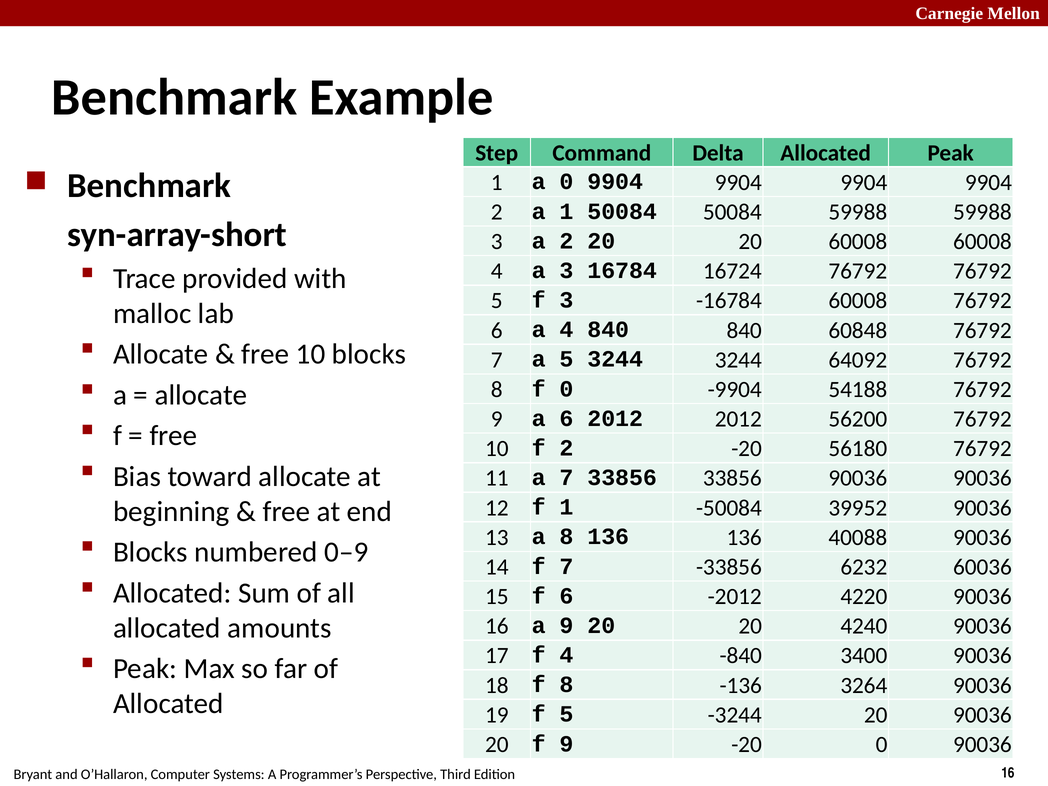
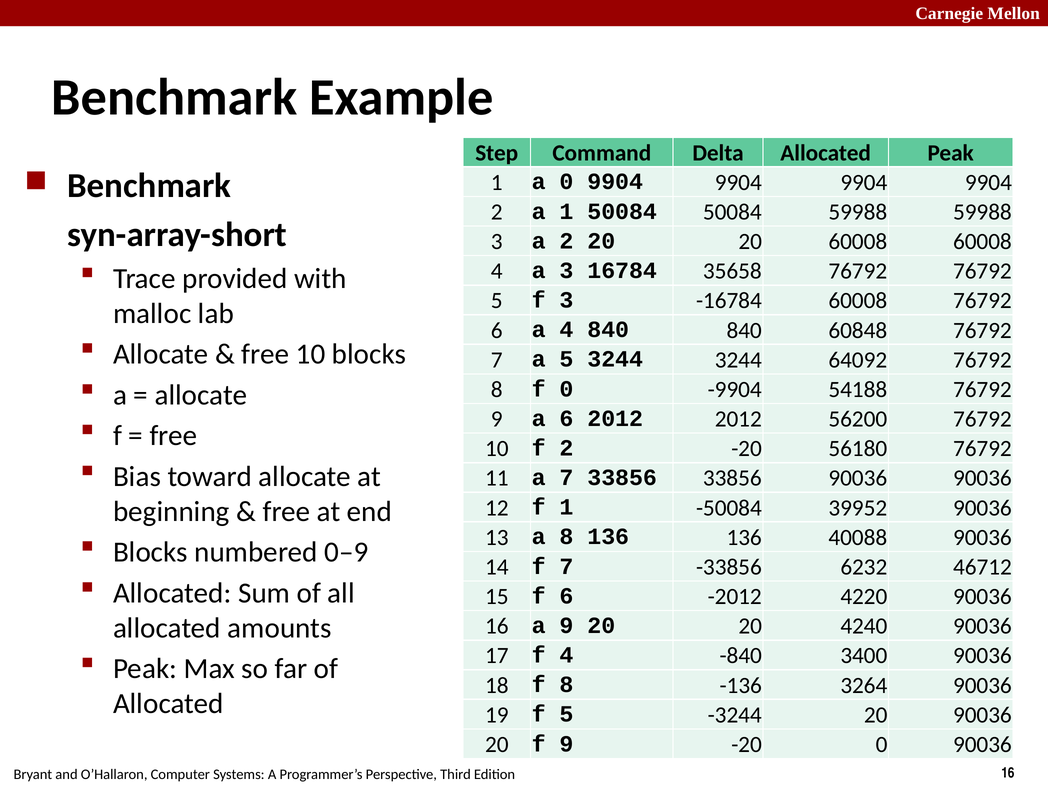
16724: 16724 -> 35658 (732, 271)
60036: 60036 -> 46712 (982, 567)
